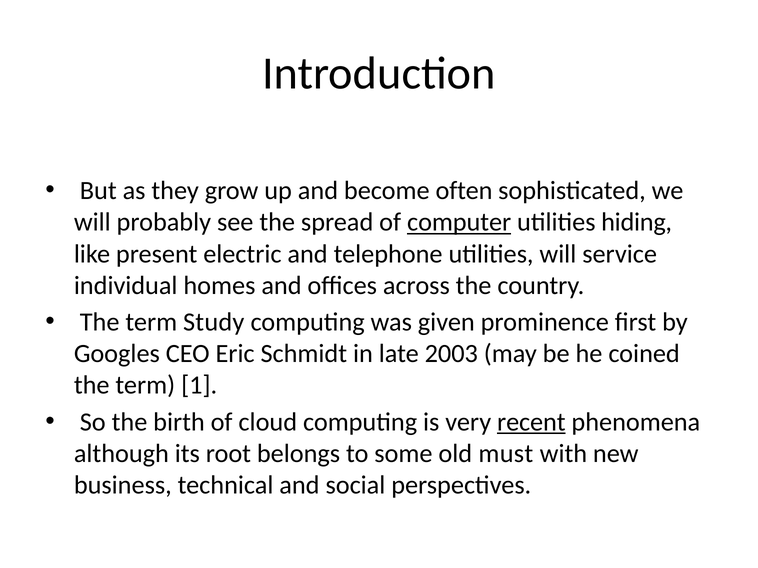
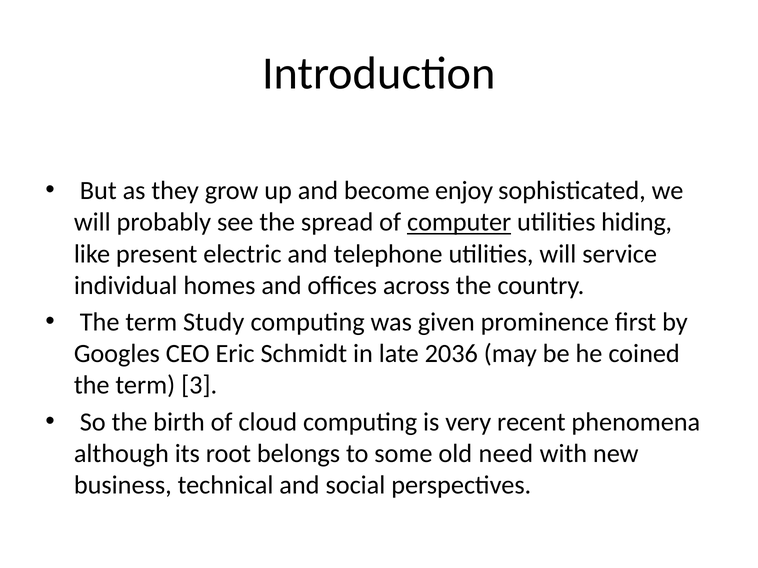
often: often -> enjoy (464, 191)
2003: 2003 -> 2036 (451, 354)
1: 1 -> 3 (199, 386)
recent underline: present -> none (531, 422)
must: must -> need (506, 454)
